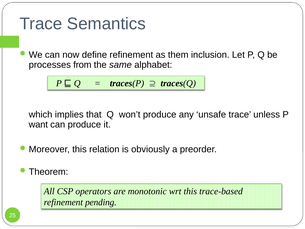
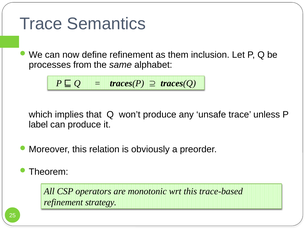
want: want -> label (38, 124)
pending: pending -> strategy (101, 202)
